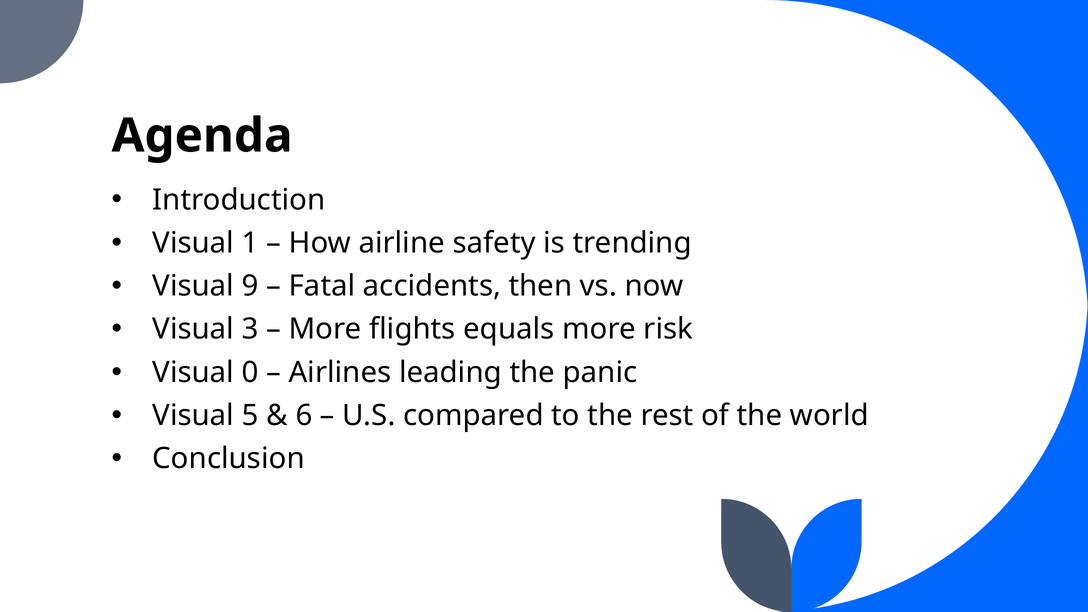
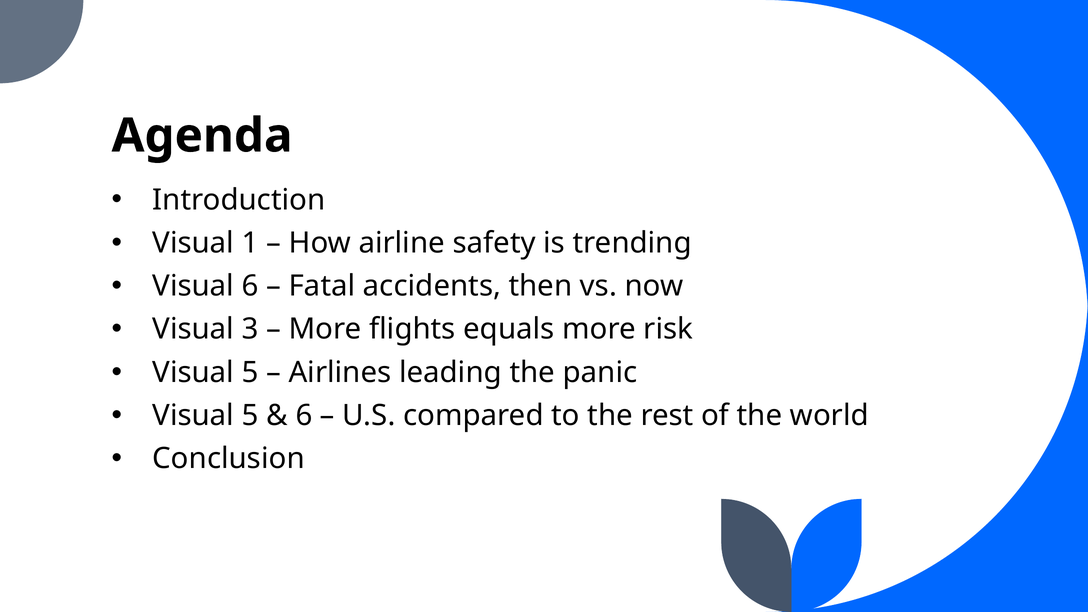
Visual 9: 9 -> 6 (250, 286)
0: 0 -> 5 (250, 372)
